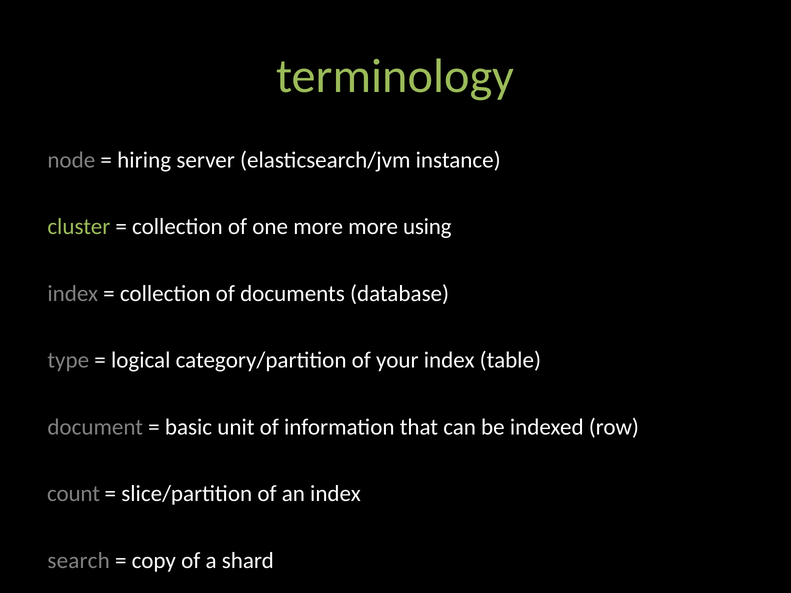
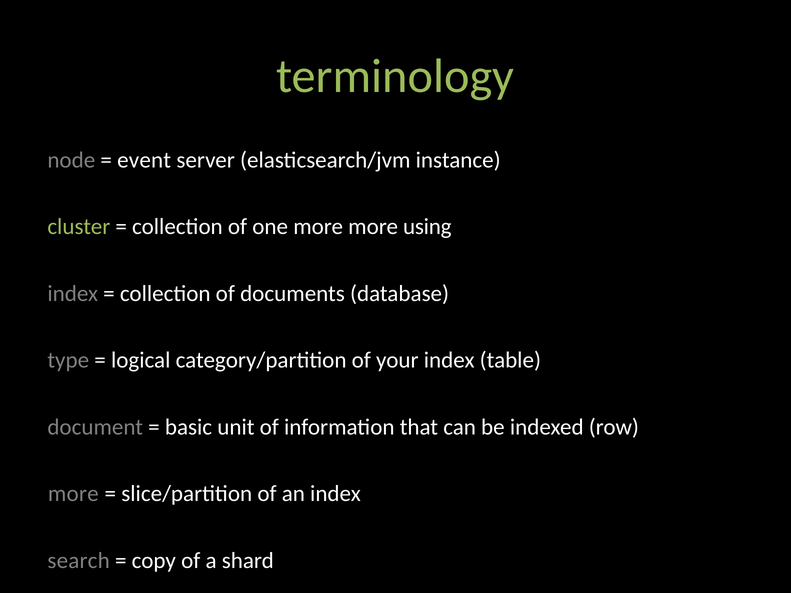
hiring: hiring -> event (144, 160)
count: count -> more (73, 494)
